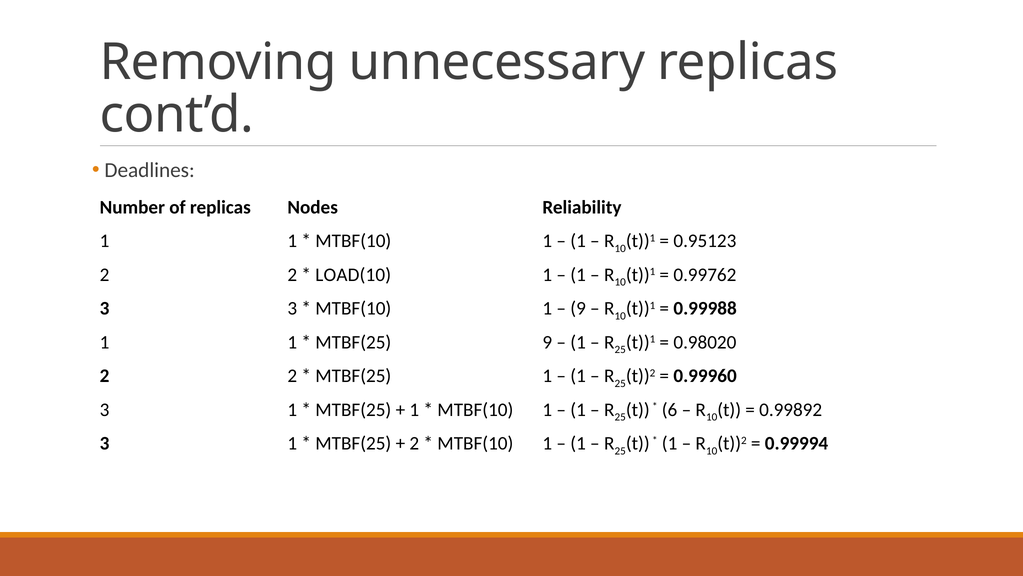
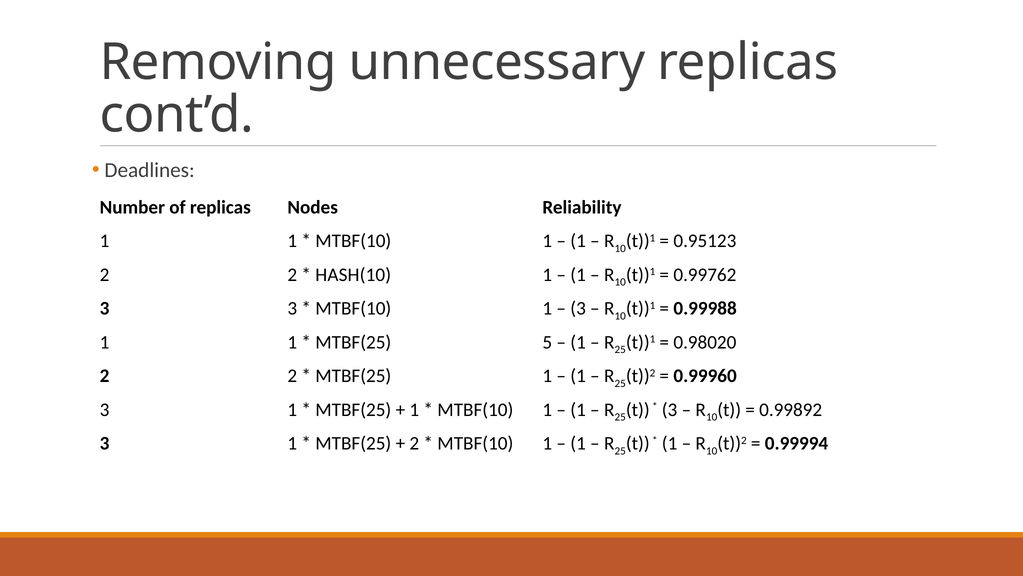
LOAD(10: LOAD(10 -> HASH(10 (353, 274)
9: 9 -> 3 (578, 308)
MTBF(25 9: 9 -> 5 (547, 342)
6: 6 -> 3 (670, 409)
